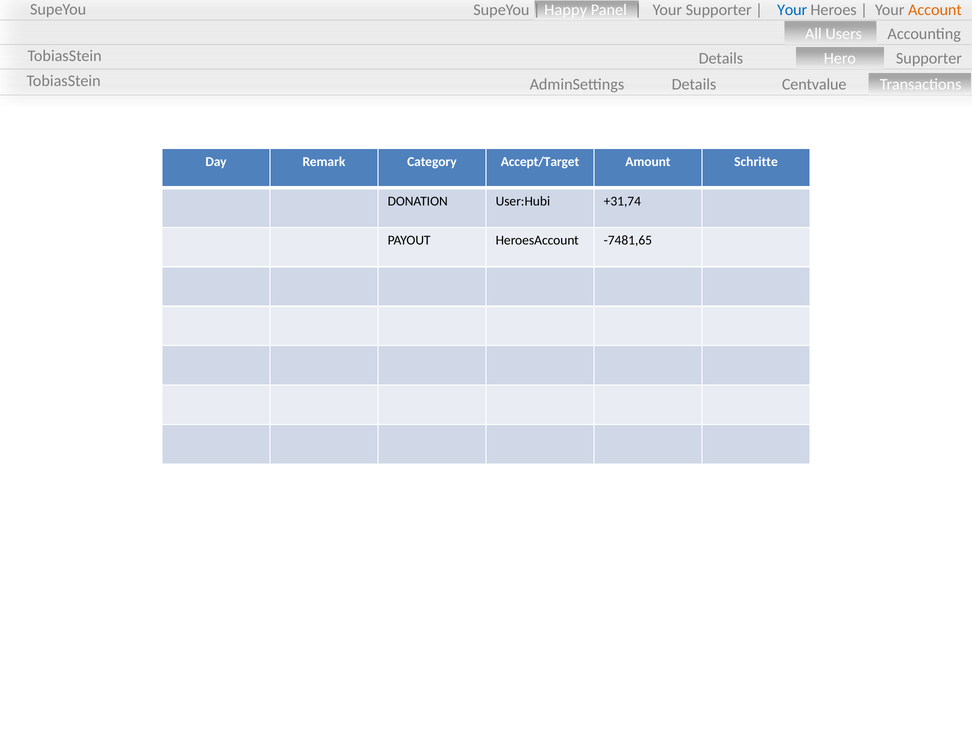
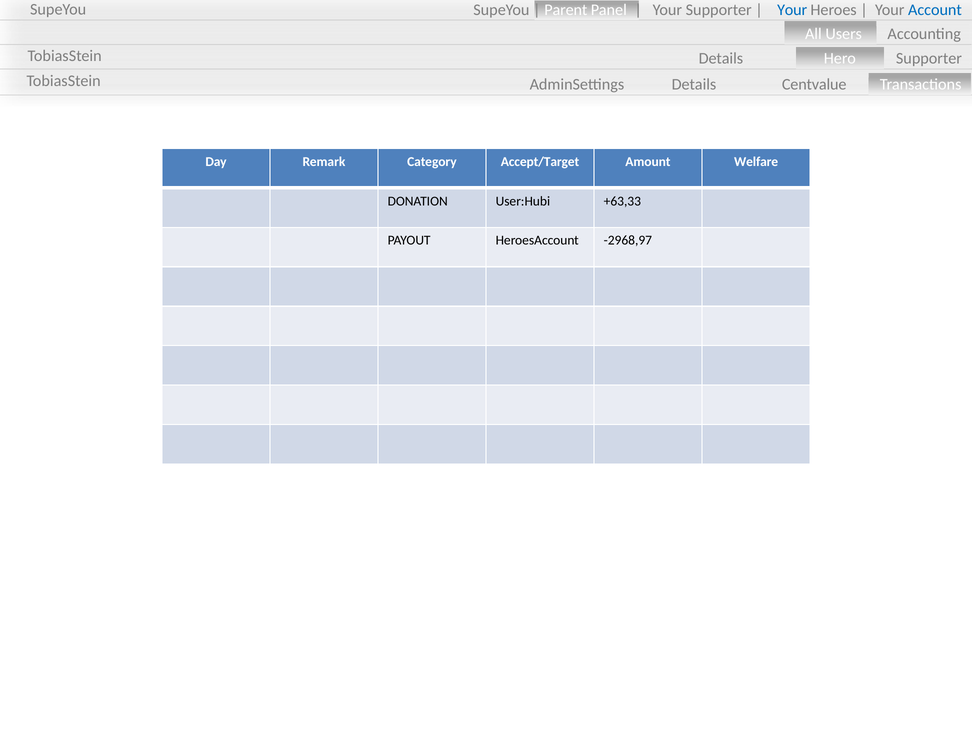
Happy: Happy -> Parent (566, 10)
Account colour: orange -> blue (935, 10)
Schritte: Schritte -> Welfare (756, 162)
+31,74: +31,74 -> +63,33 (622, 201)
-7481,65: -7481,65 -> -2968,97 (628, 241)
